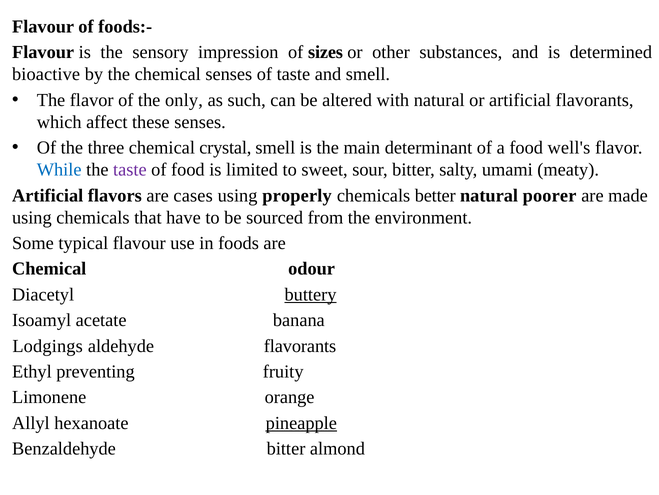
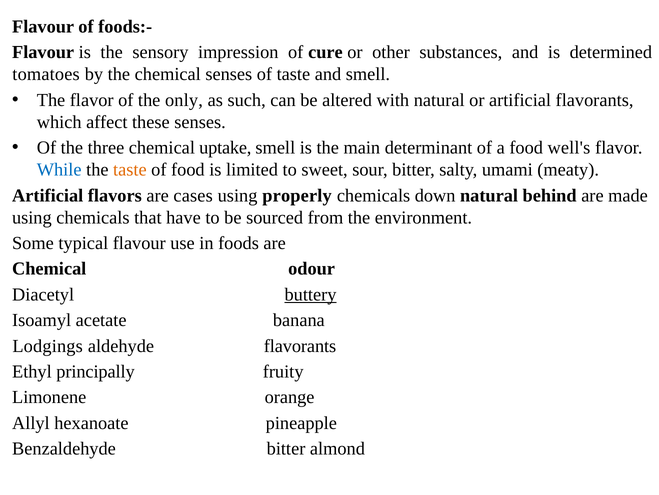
sizes: sizes -> cure (325, 52)
bioactive: bioactive -> tomatoes (46, 74)
crystal: crystal -> uptake (225, 148)
taste colour: purple -> orange (130, 170)
better: better -> down (435, 195)
poorer: poorer -> behind (550, 195)
preventing: preventing -> principally (96, 371)
pineapple underline: present -> none (301, 422)
